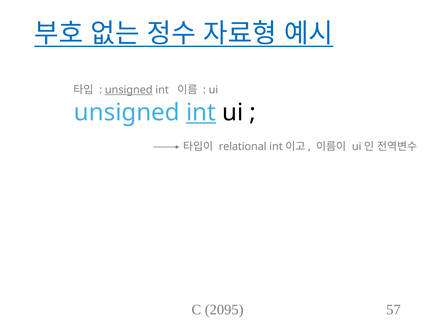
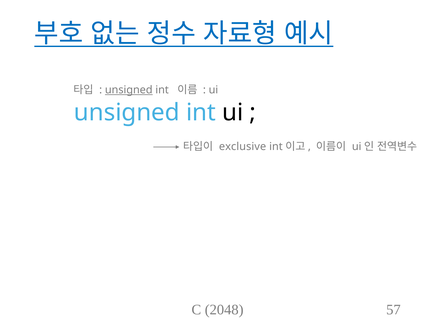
int underline: present -> none (201, 113)
relational: relational -> exclusive (243, 147)
2095: 2095 -> 2048 (224, 310)
